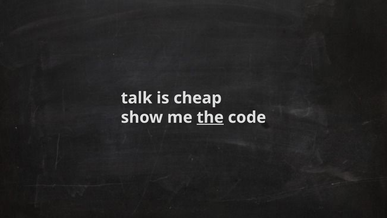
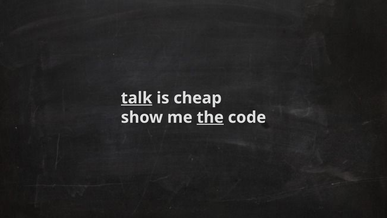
talk underline: none -> present (137, 98)
